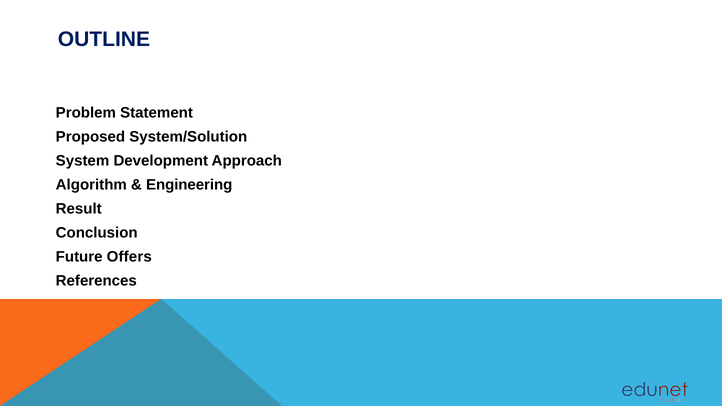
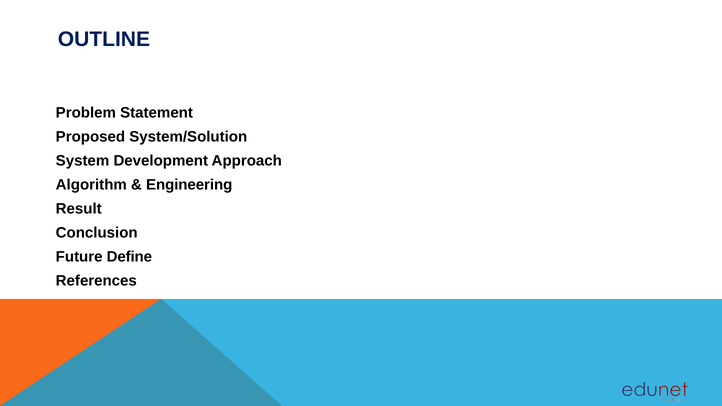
Offers: Offers -> Define (129, 257)
